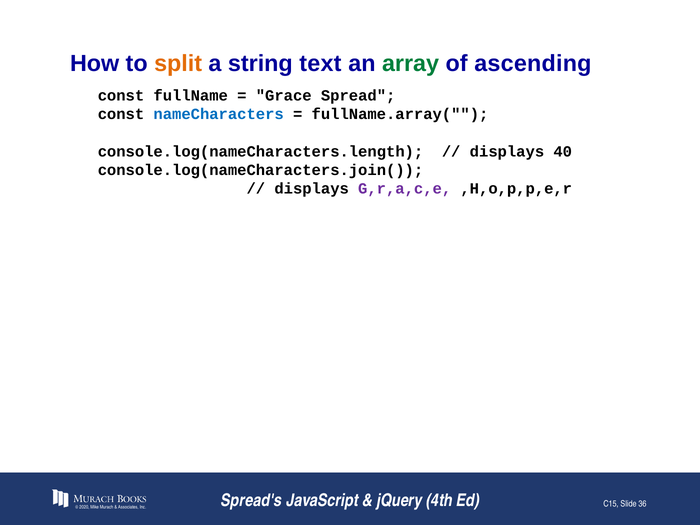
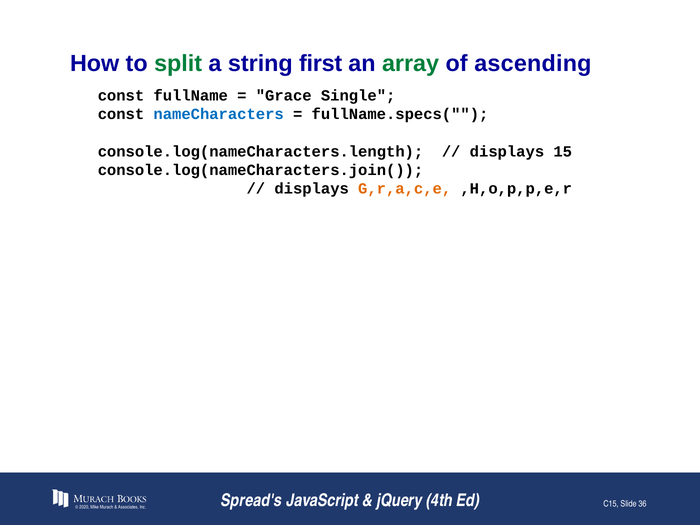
split colour: orange -> green (178, 64)
text: text -> first (321, 64)
Spread: Spread -> Single (358, 96)
fullName.array(: fullName.array( -> fullName.specs( (400, 114)
40: 40 -> 15 (563, 152)
G,r,a,c,e colour: purple -> orange (405, 189)
